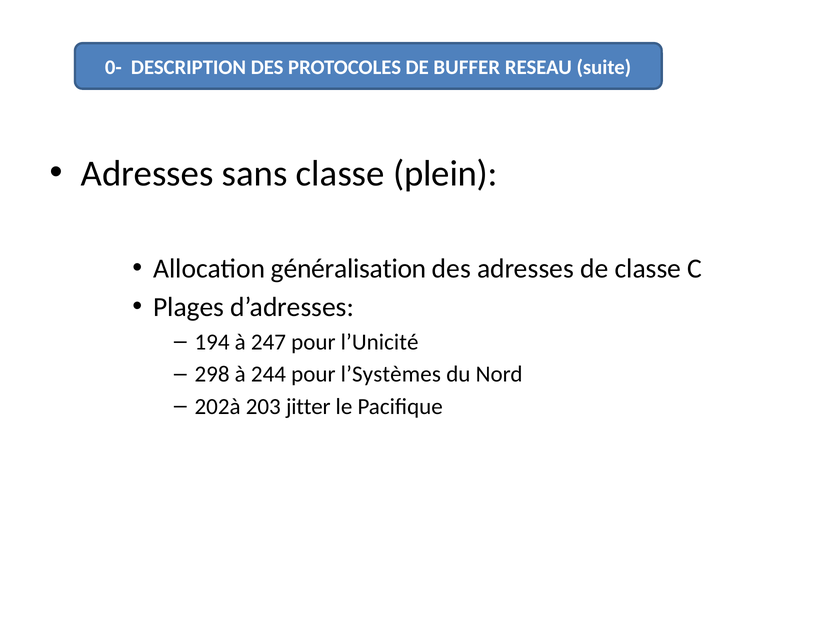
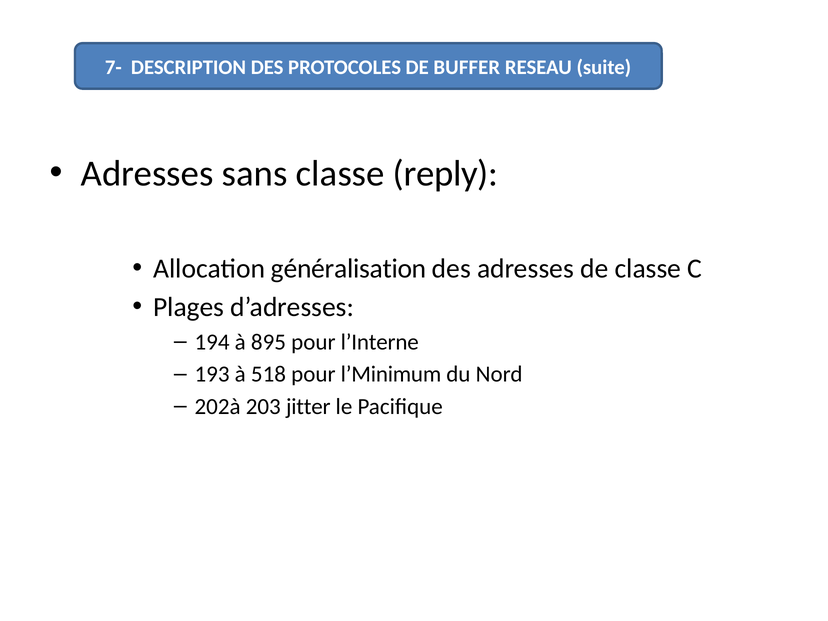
0-: 0- -> 7- (113, 67)
plein: plein -> reply (445, 174)
247: 247 -> 895 (268, 342)
l’Unicité: l’Unicité -> l’Interne (380, 342)
298: 298 -> 193 (212, 374)
244: 244 -> 518 (268, 374)
l’Systèmes: l’Systèmes -> l’Minimum (391, 374)
